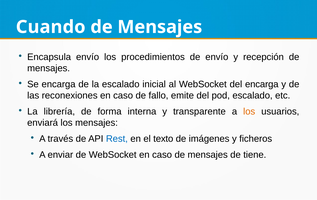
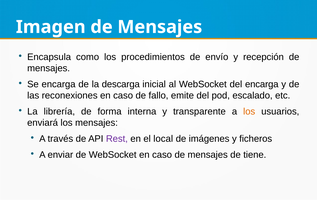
Cuando: Cuando -> Imagen (51, 27)
Encapsula envío: envío -> como (88, 57)
la escalado: escalado -> descarga (121, 84)
Rest colour: blue -> purple (117, 139)
texto: texto -> local (163, 139)
